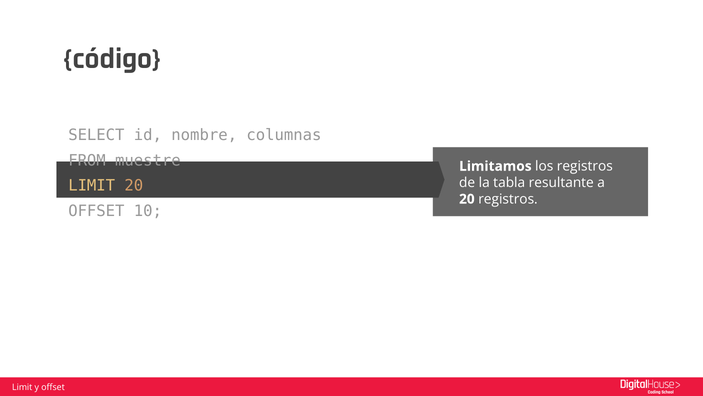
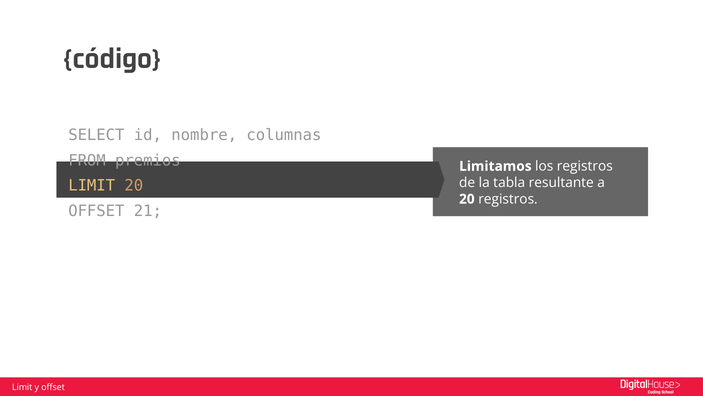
muestre: muestre -> premios (148, 160)
10: 10 -> 21 (148, 211)
